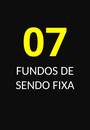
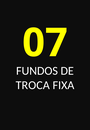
SENDO: SENDO -> TROCA (33, 85)
